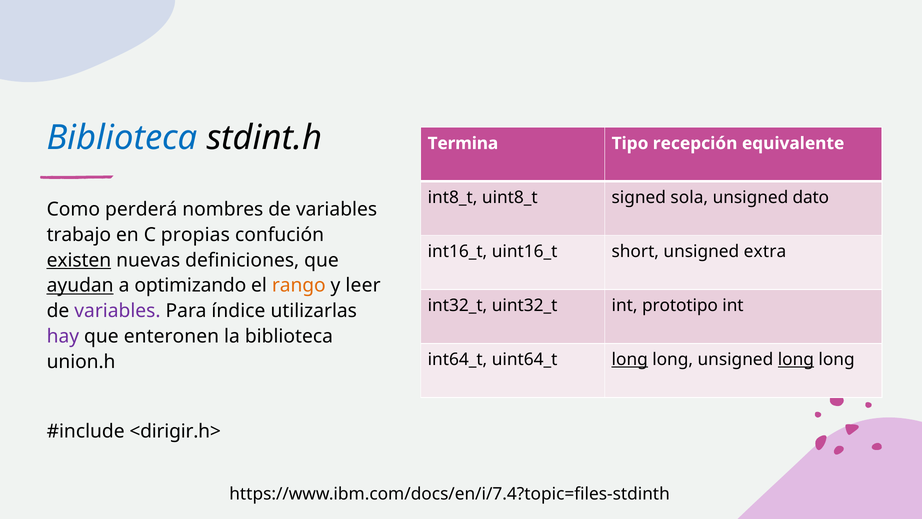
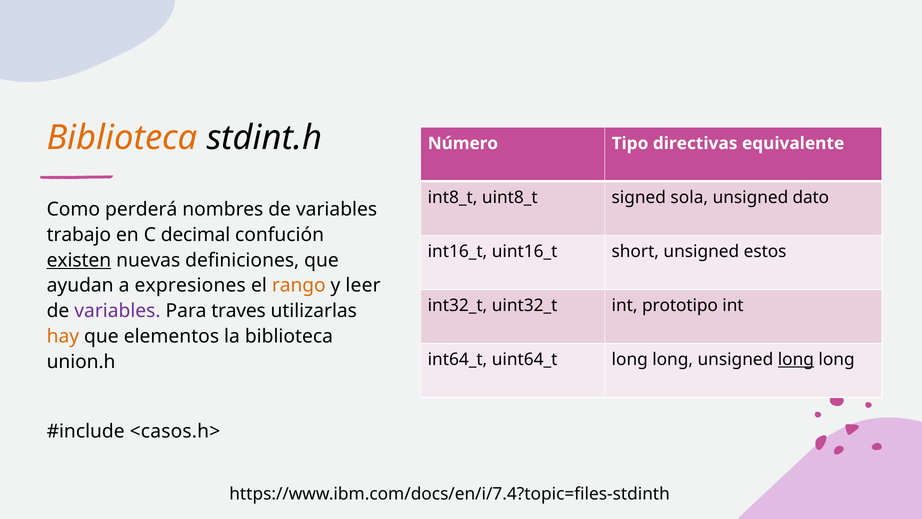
Biblioteca colour: blue -> orange (122, 138)
Termina: Termina -> Número (463, 143)
recepción: recepción -> directivas (695, 143)
propias: propias -> decimal (196, 235)
extra: extra -> estos (765, 251)
ayudan underline: present -> none (80, 285)
optimizando: optimizando -> expresiones (190, 285)
índice: índice -> traves (239, 311)
hay colour: purple -> orange (63, 336)
enteronen: enteronen -> elementos (171, 336)
long underline: present -> none (630, 359)
<dirigir.h>: <dirigir.h> -> <casos.h> (175, 431)
